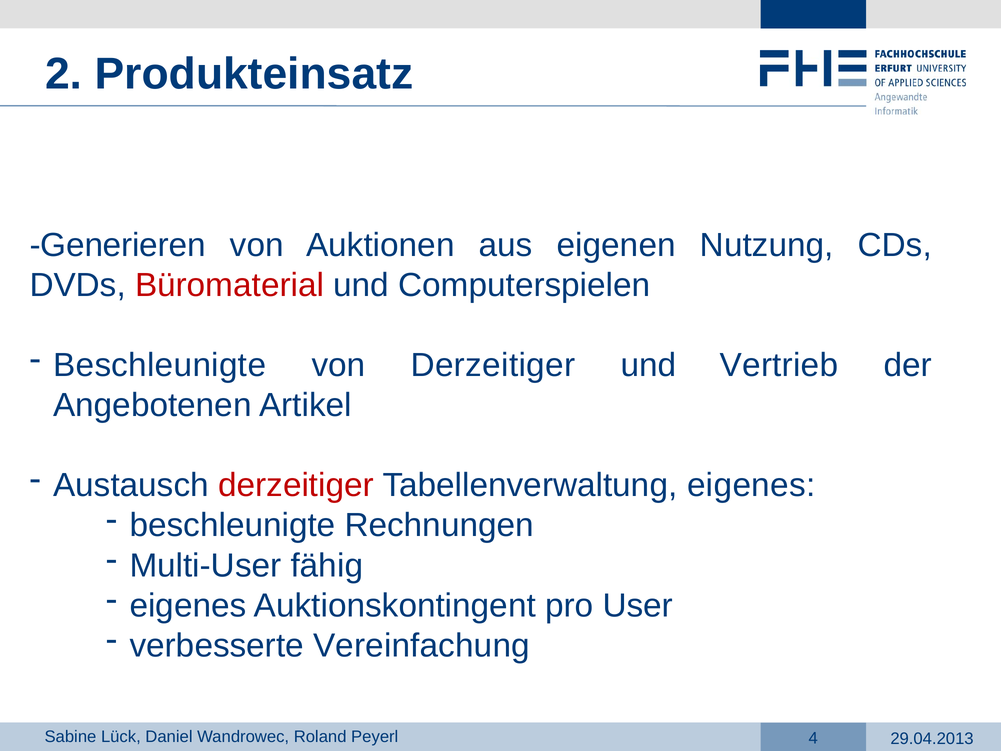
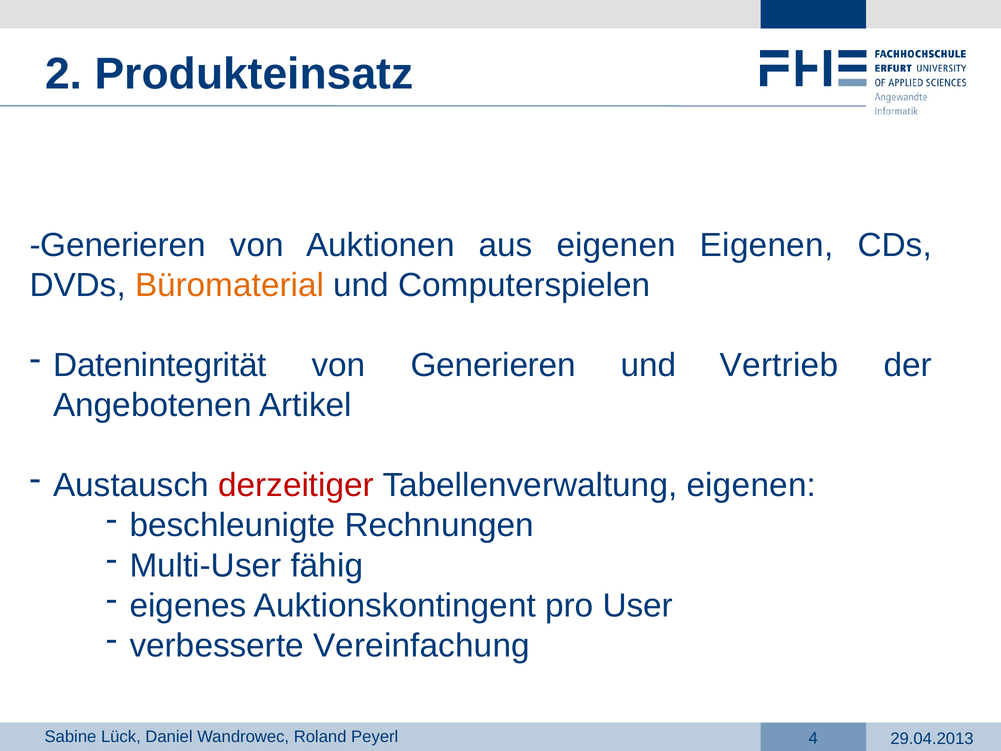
eigenen Nutzung: Nutzung -> Eigenen (767, 245)
Büromaterial colour: red -> orange (230, 285)
Beschleunigte: Beschleunigte -> Datenintegrität (160, 365)
von Derzeitiger: Derzeitiger -> Generieren (493, 365)
Tabellenverwaltung eigenes: eigenes -> eigenen (751, 485)
